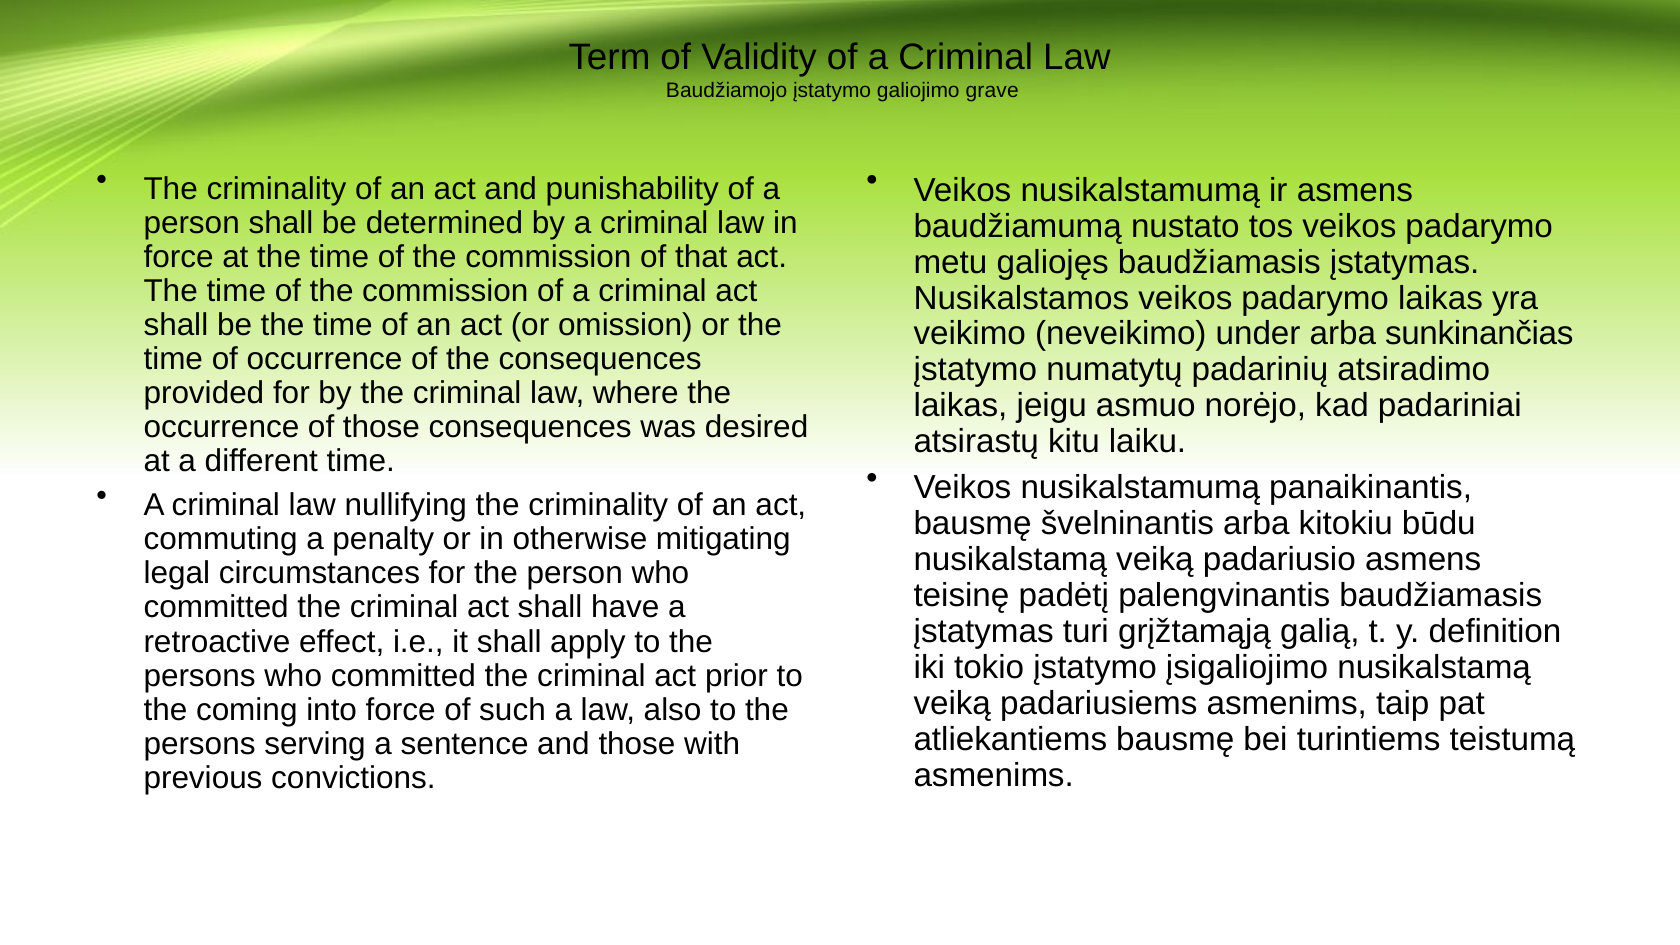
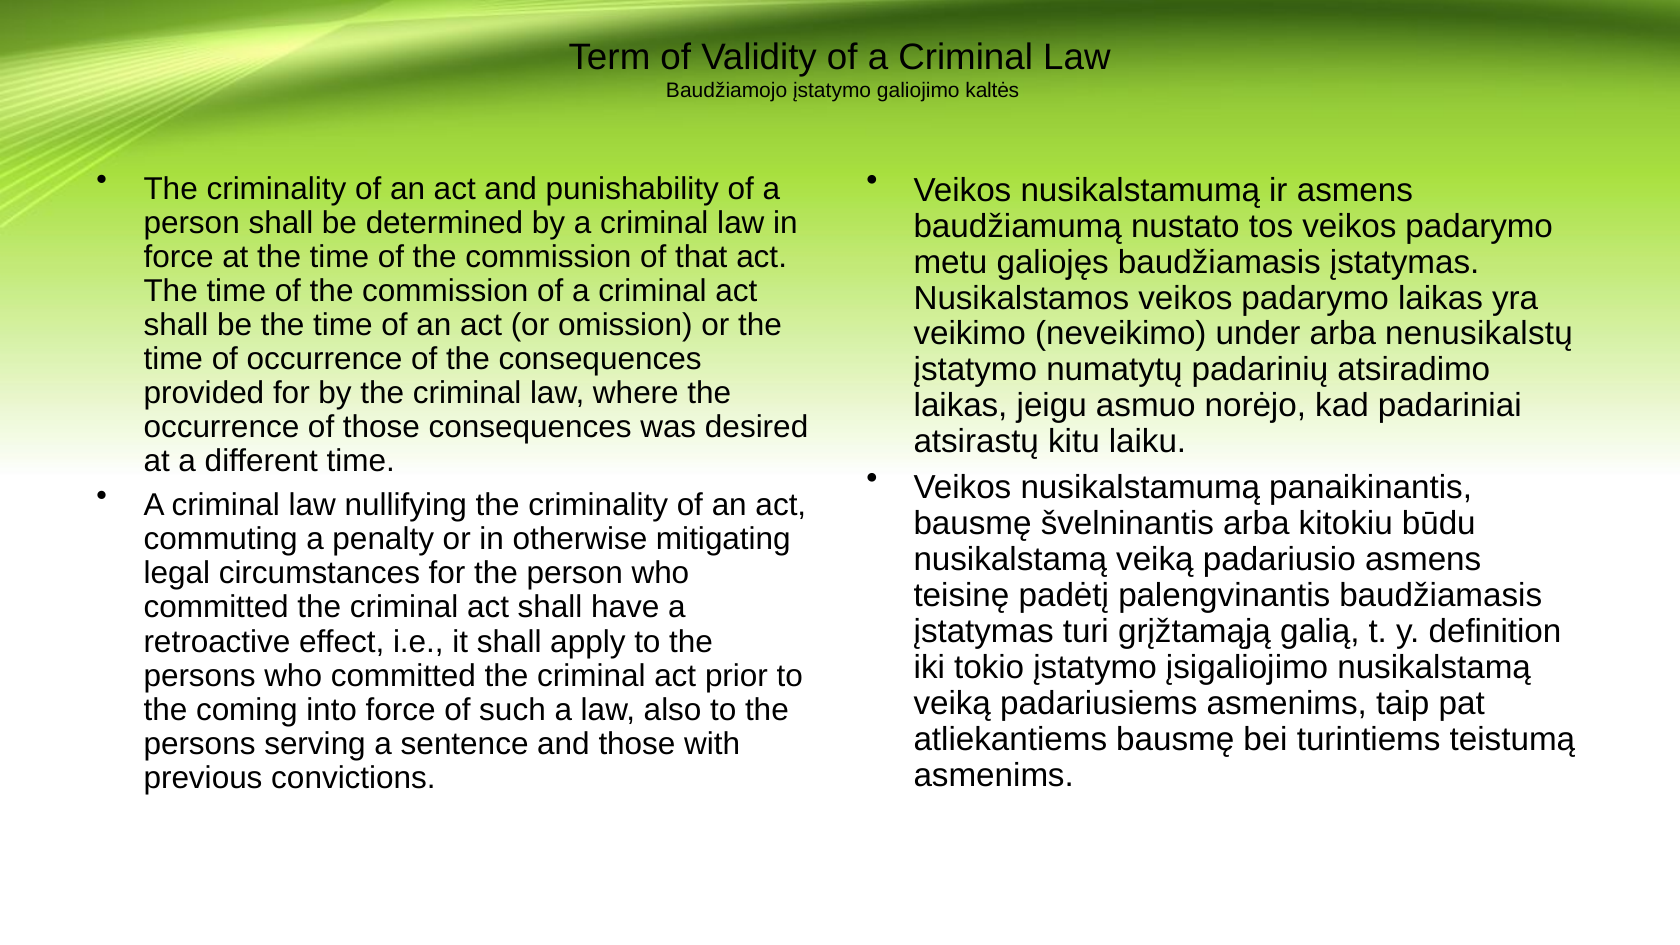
grave: grave -> kaltės (992, 91)
sunkinančias: sunkinančias -> nenusikalstų (1479, 334)
